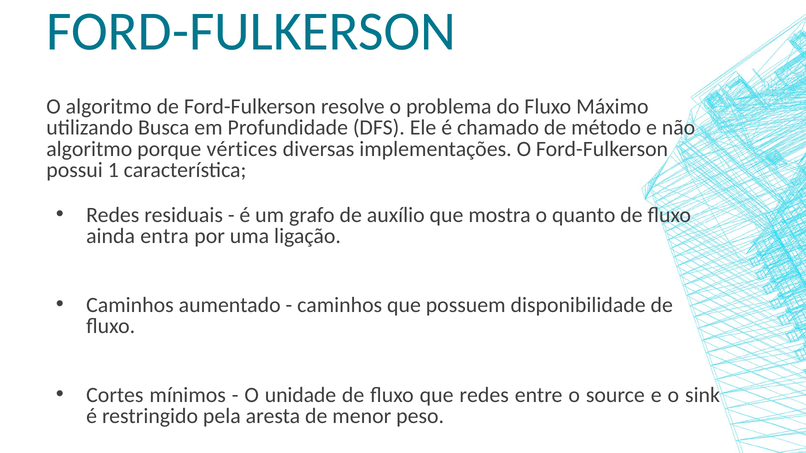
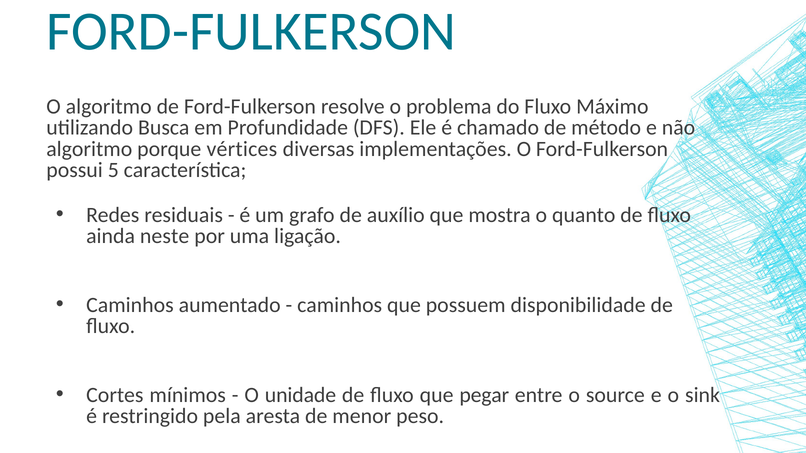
1: 1 -> 5 (113, 170)
entra: entra -> neste (165, 236)
que redes: redes -> pegar (484, 395)
